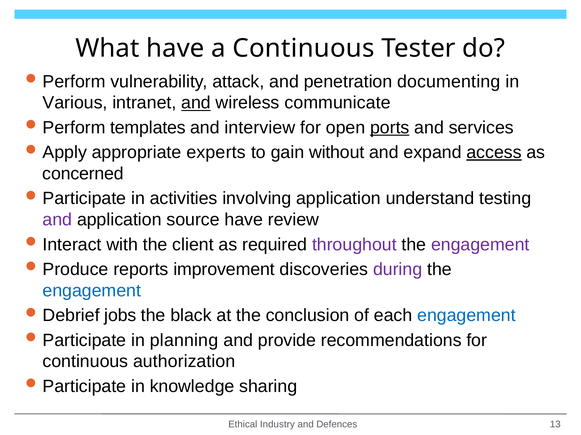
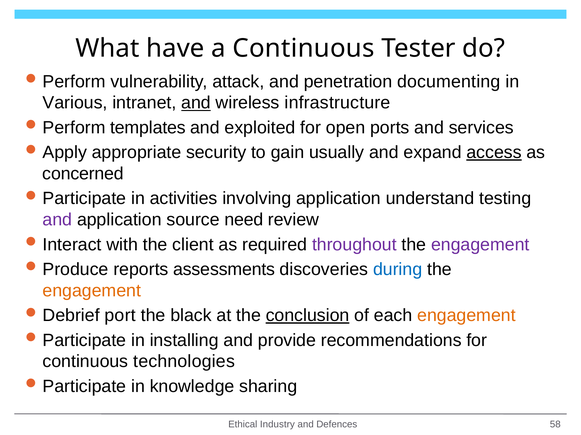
communicate: communicate -> infrastructure (338, 103)
interview: interview -> exploited (260, 128)
ports underline: present -> none (390, 128)
experts: experts -> security (216, 153)
without: without -> usually (337, 153)
source have: have -> need (244, 220)
improvement: improvement -> assessments (224, 270)
during colour: purple -> blue (398, 270)
engagement colour: blue -> orange (92, 291)
jobs: jobs -> port (120, 316)
conclusion underline: none -> present (308, 316)
engagement colour: blue -> orange (466, 316)
planning: planning -> installing (184, 341)
authorization: authorization -> technologies (184, 362)
13: 13 -> 58 (555, 425)
